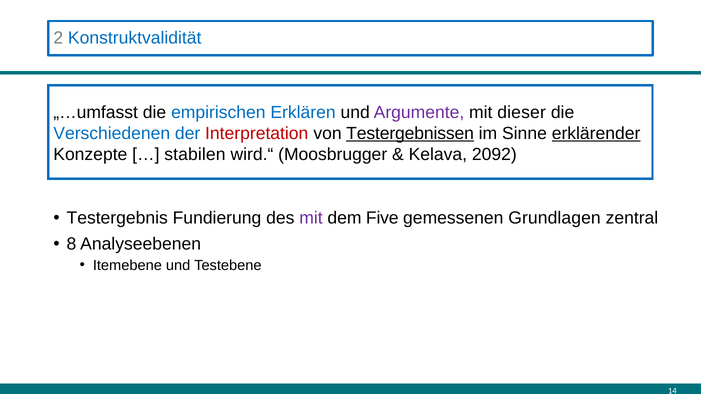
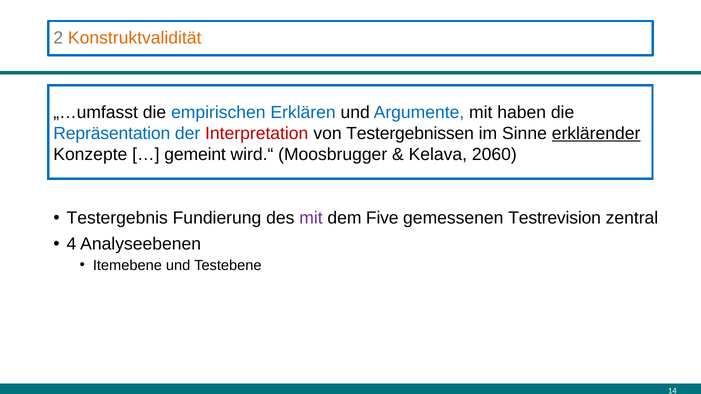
Konstruktvalidität colour: blue -> orange (135, 38)
Argumente colour: purple -> blue (419, 112)
dieser: dieser -> haben (522, 112)
Verschiedenen: Verschiedenen -> Repräsentation (112, 133)
Testergebnissen underline: present -> none (410, 133)
stabilen: stabilen -> gemeint (195, 154)
2092: 2092 -> 2060 (494, 154)
Grundlagen: Grundlagen -> Testrevision (555, 218)
8: 8 -> 4 (71, 244)
